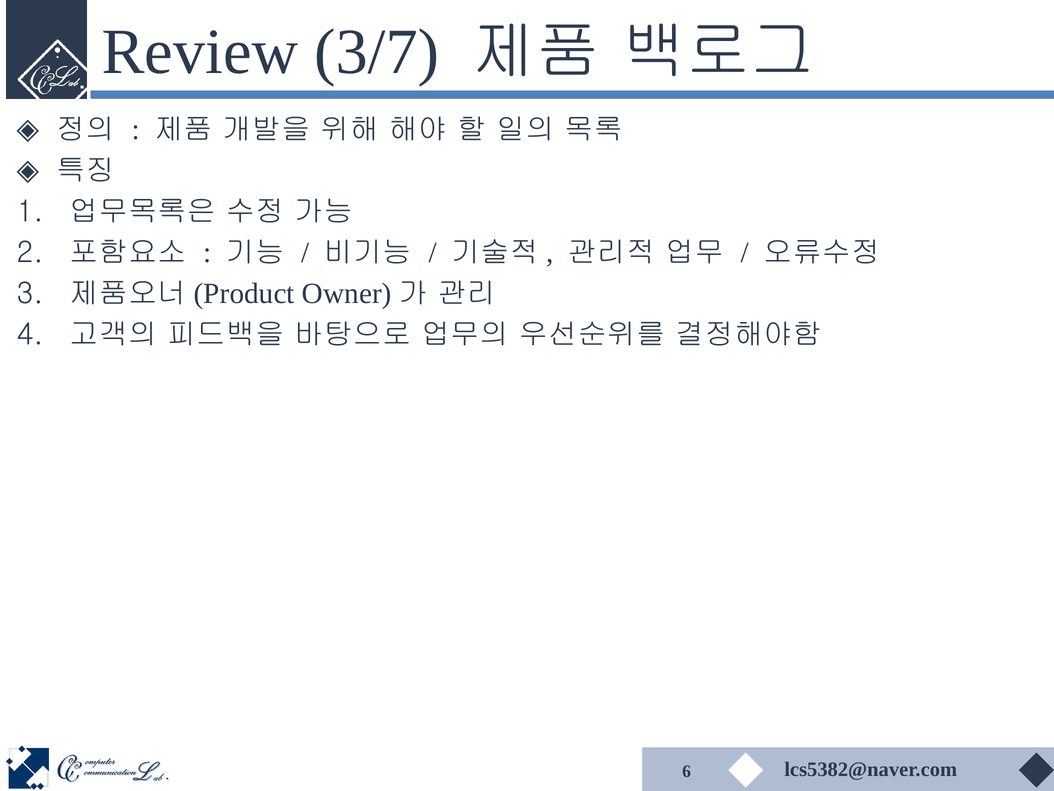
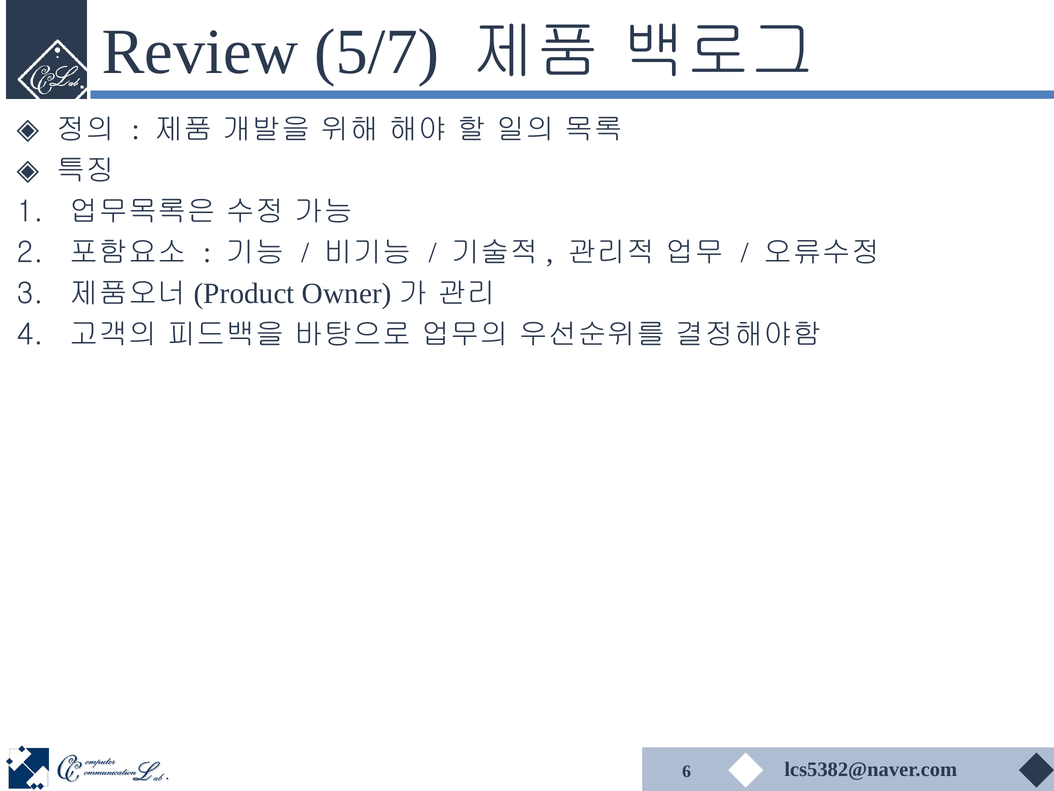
3/7: 3/7 -> 5/7 (377, 52)
